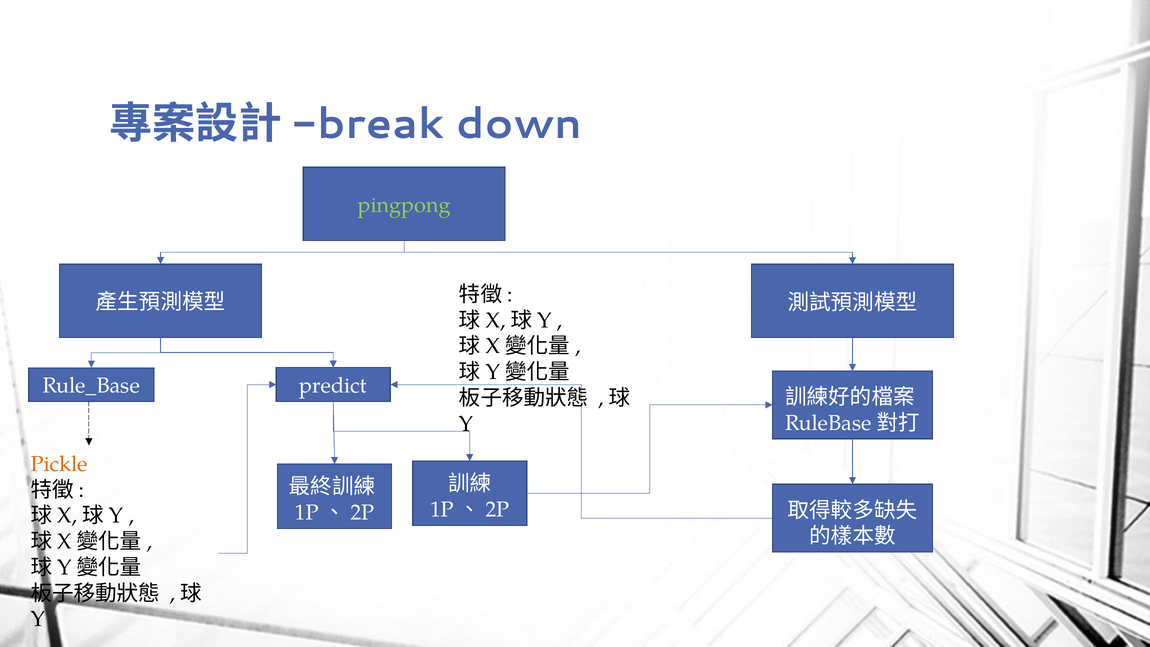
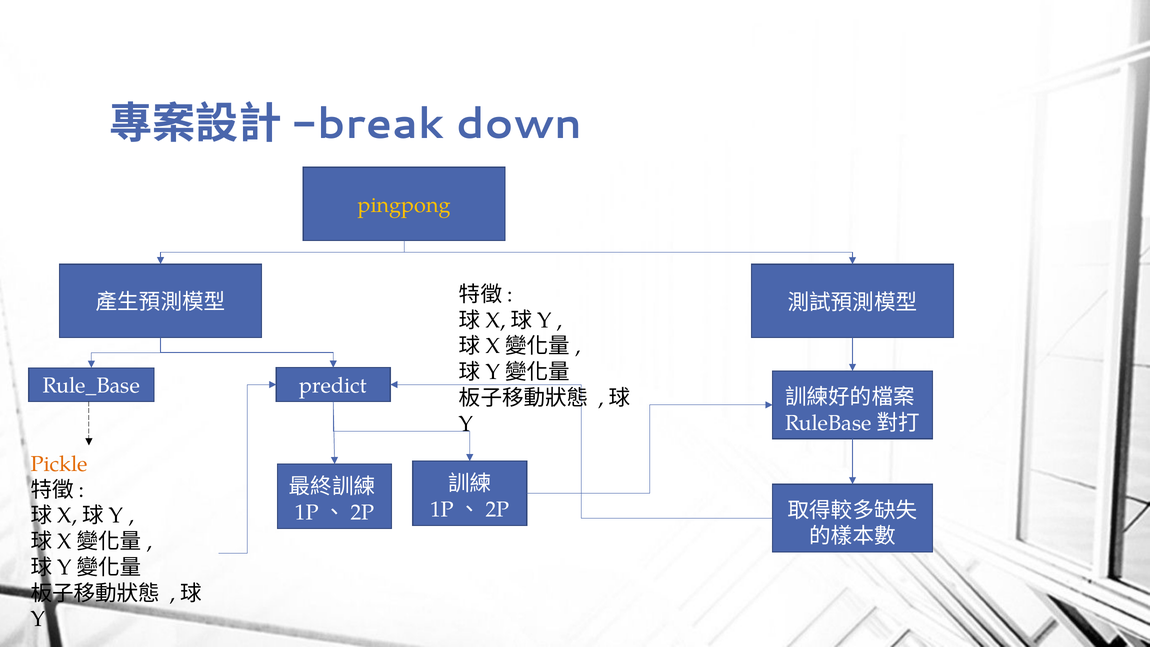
pingpong colour: light green -> yellow (404, 205)
